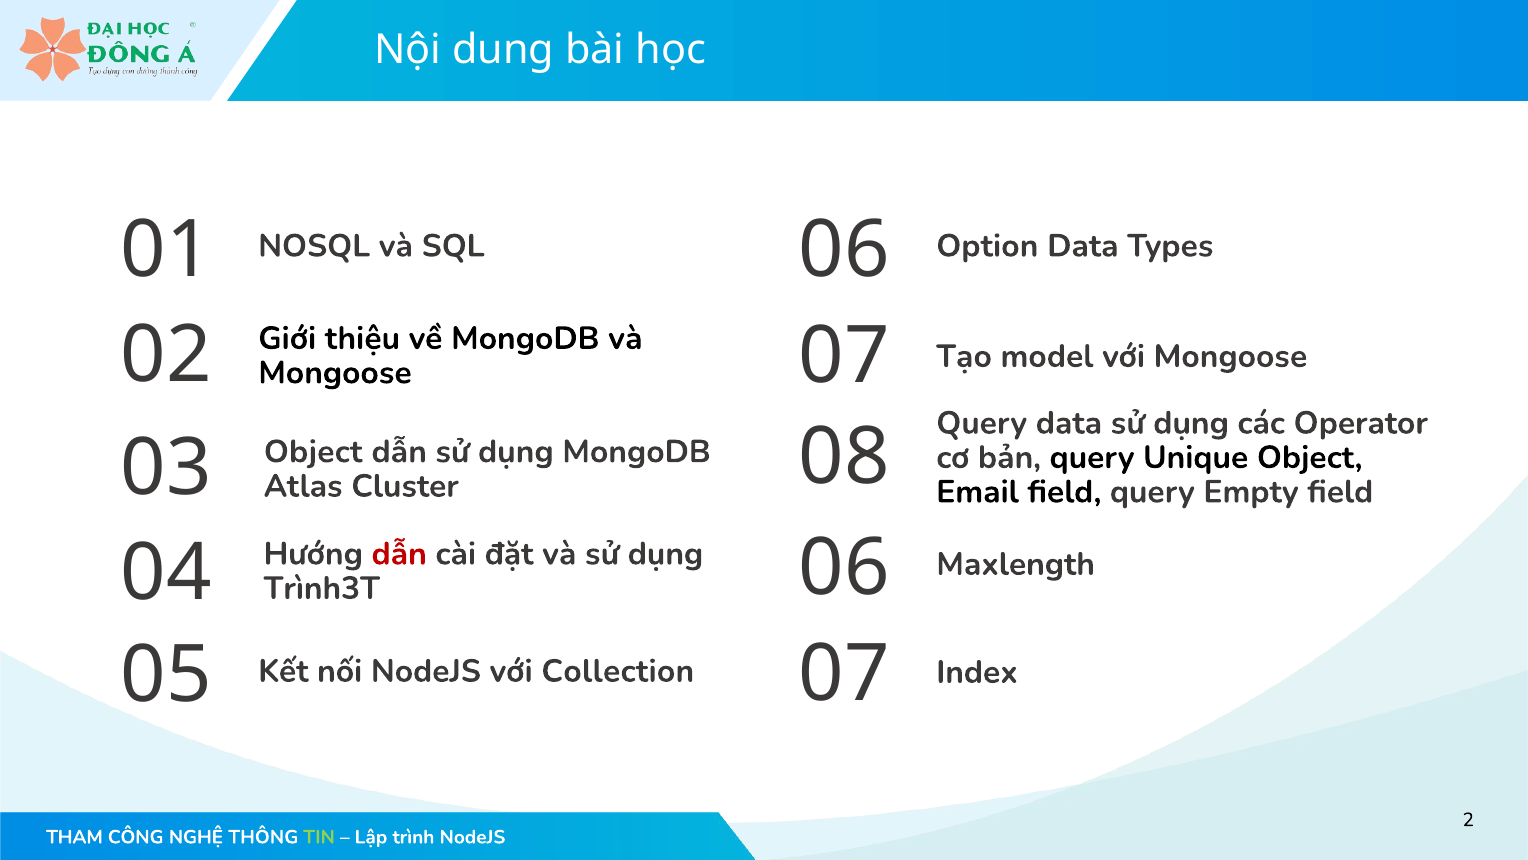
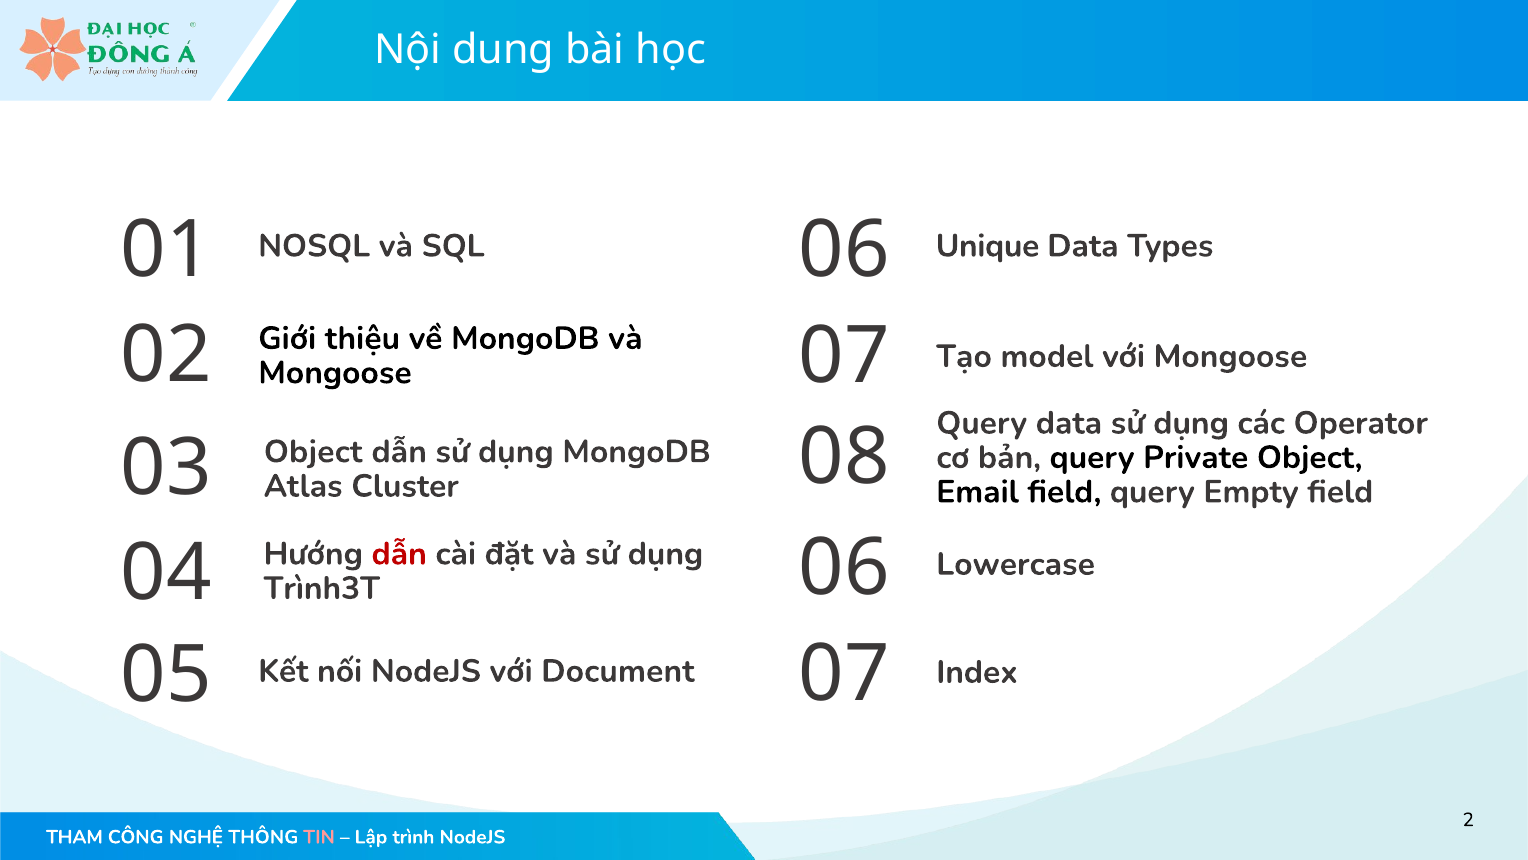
Option: Option -> Unique (988, 246)
Unique: Unique -> Private (1196, 457)
Maxlength: Maxlength -> Lowercase (1016, 564)
Collection: Collection -> Document (618, 671)
TIN colour: light green -> pink (319, 837)
